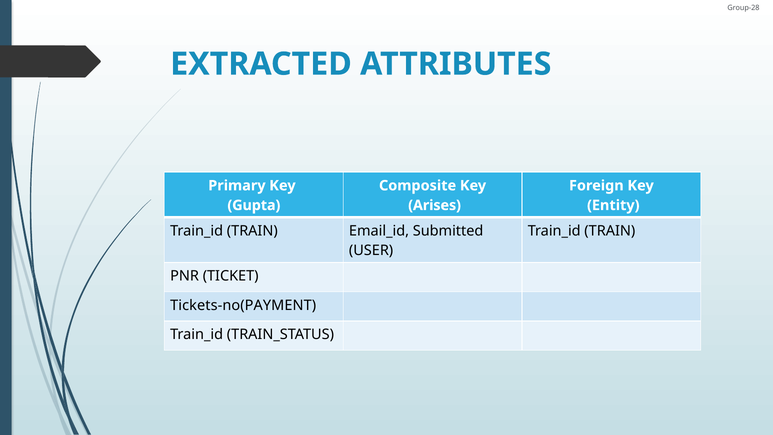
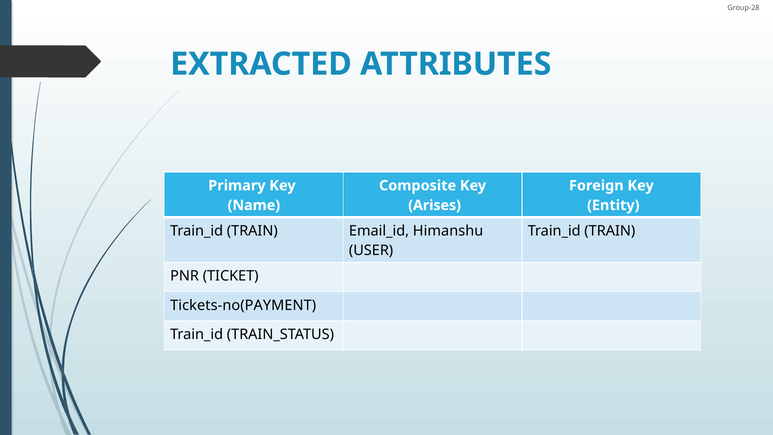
Gupta: Gupta -> Name (254, 205)
Submitted: Submitted -> Himanshu (448, 231)
